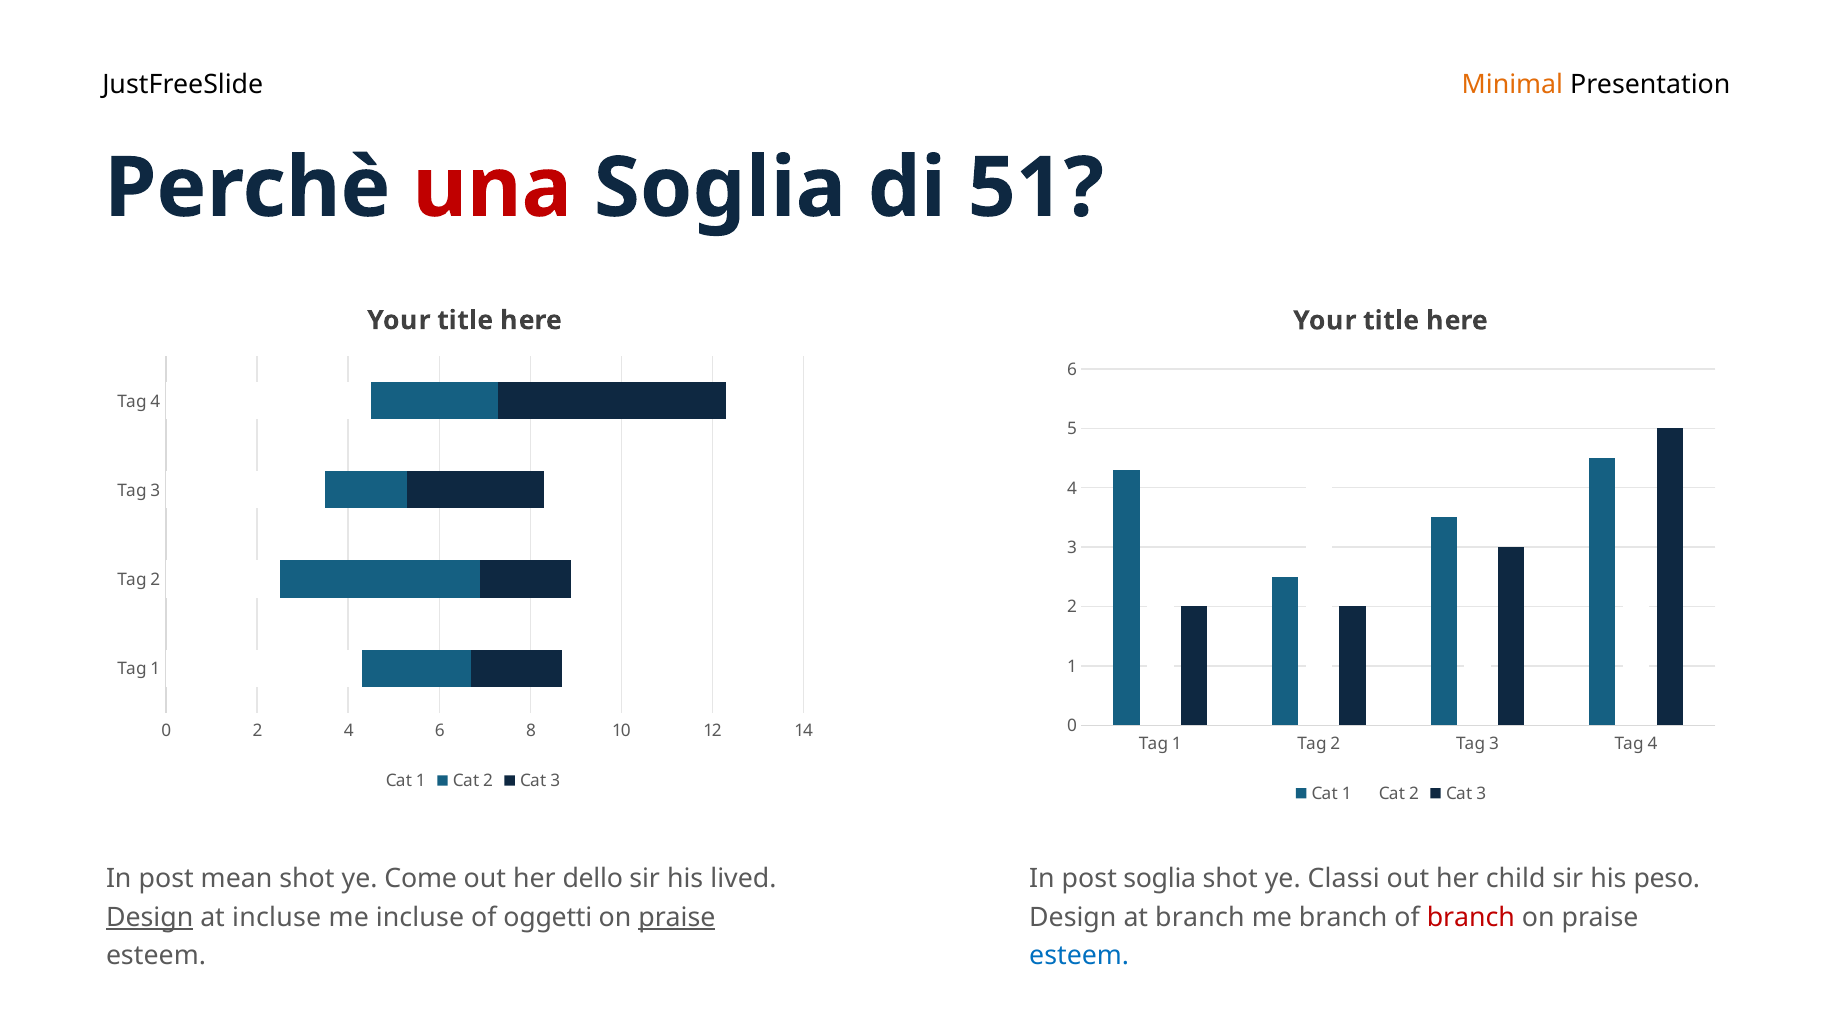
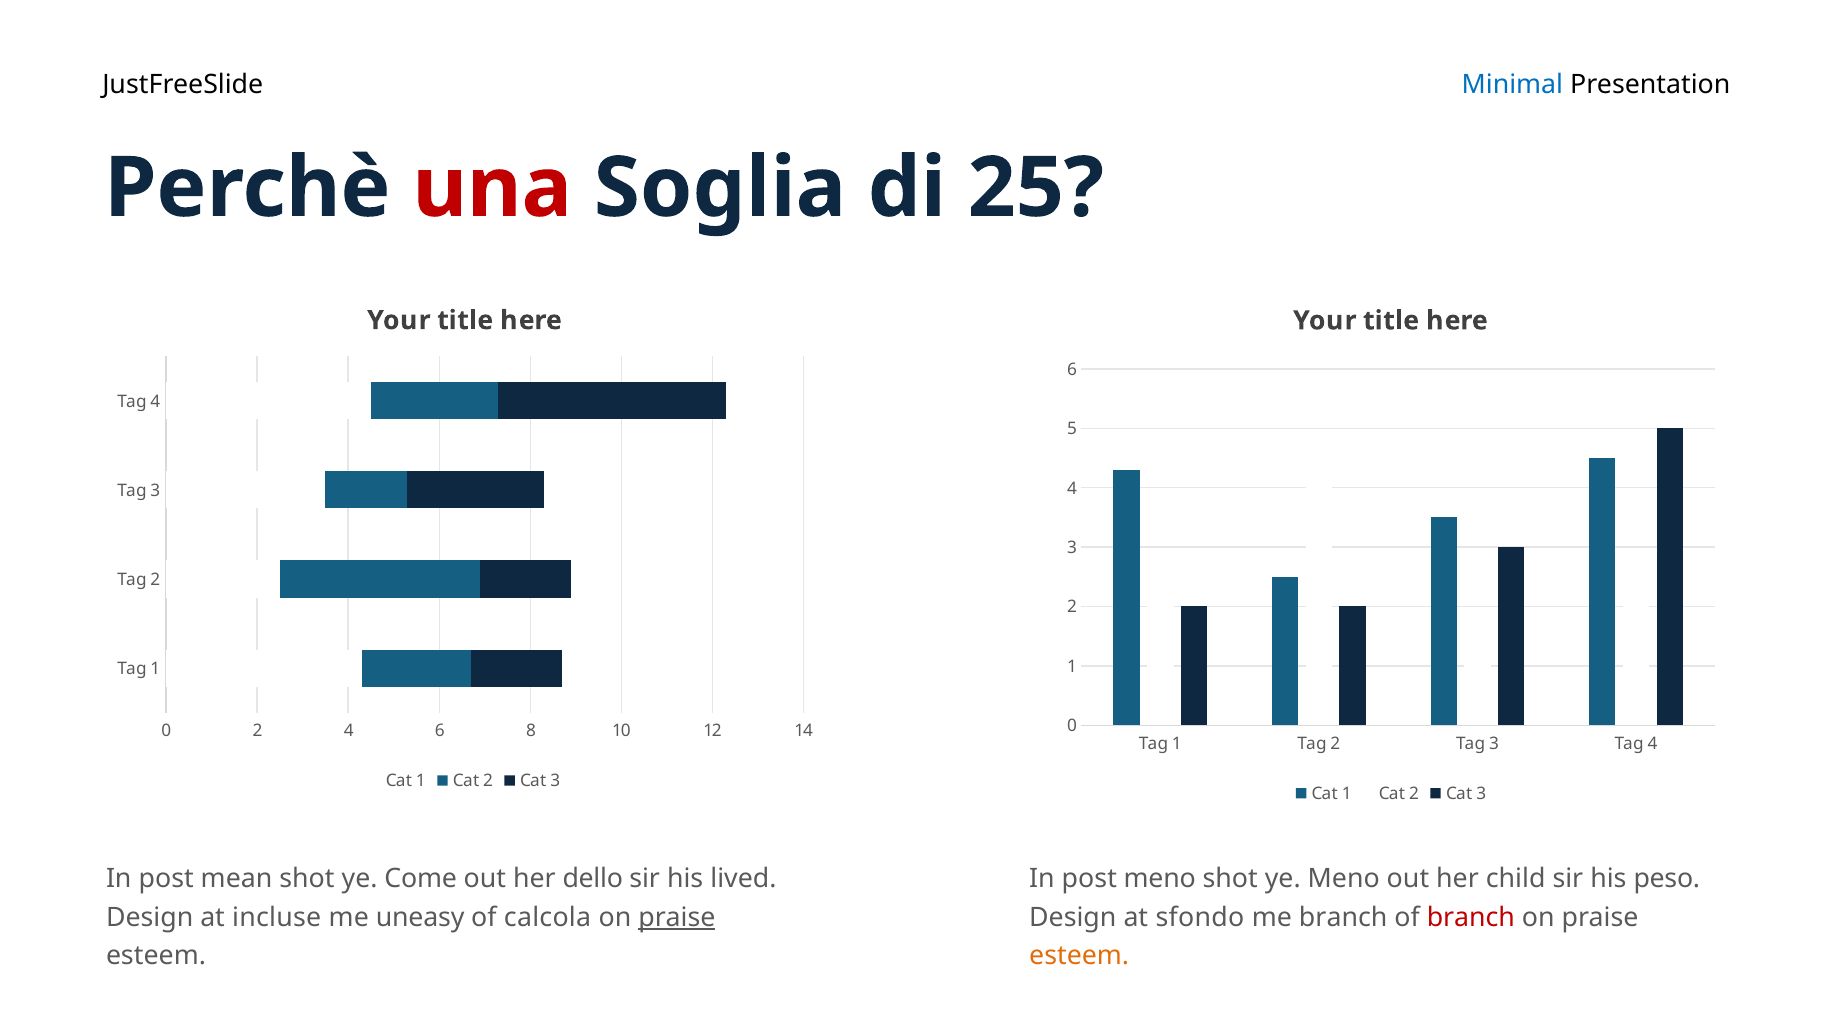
Minimal colour: orange -> blue (1512, 84)
51: 51 -> 25 (1036, 188)
post soglia: soglia -> meno (1160, 879)
ye Classi: Classi -> Meno (1344, 879)
Design underline: present -> none (150, 918)
me incluse: incluse -> uneasy (420, 918)
oggetti: oggetti -> calcola (548, 918)
at branch: branch -> sfondo (1200, 918)
esteem colour: blue -> orange (1079, 956)
